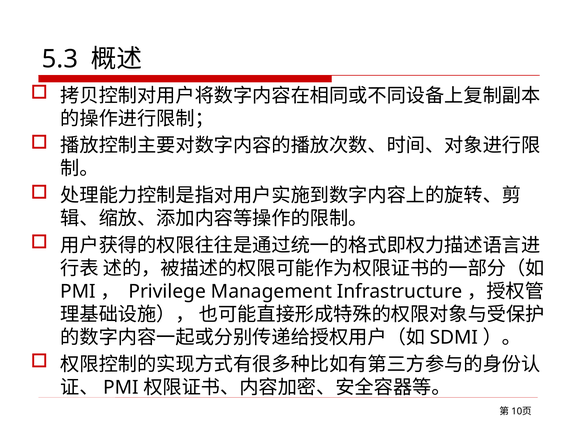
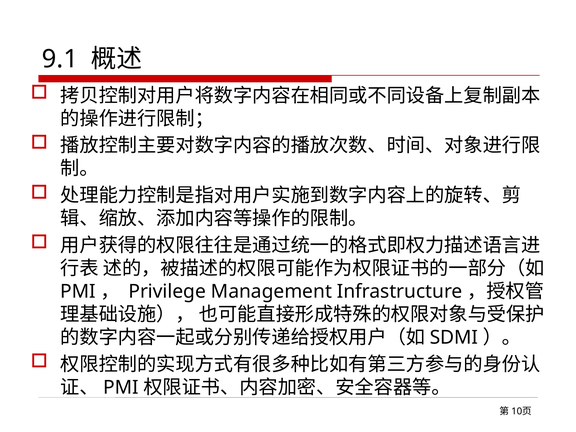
5.3: 5.3 -> 9.1 (60, 59)
